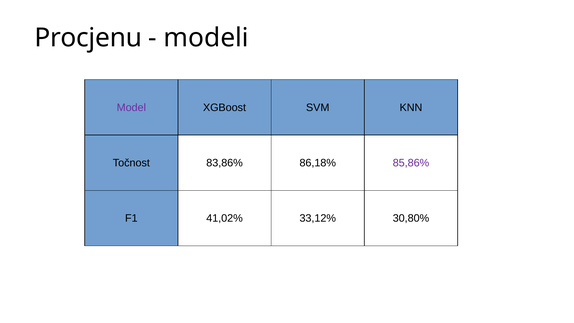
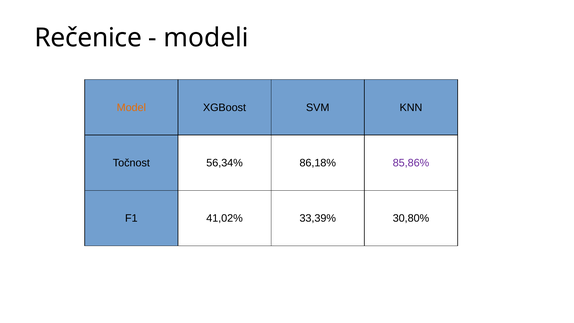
Procjenu: Procjenu -> Rečenice (88, 38)
Model colour: purple -> orange (131, 107)
83,86%: 83,86% -> 56,34% (225, 163)
33,12%: 33,12% -> 33,39% (318, 218)
